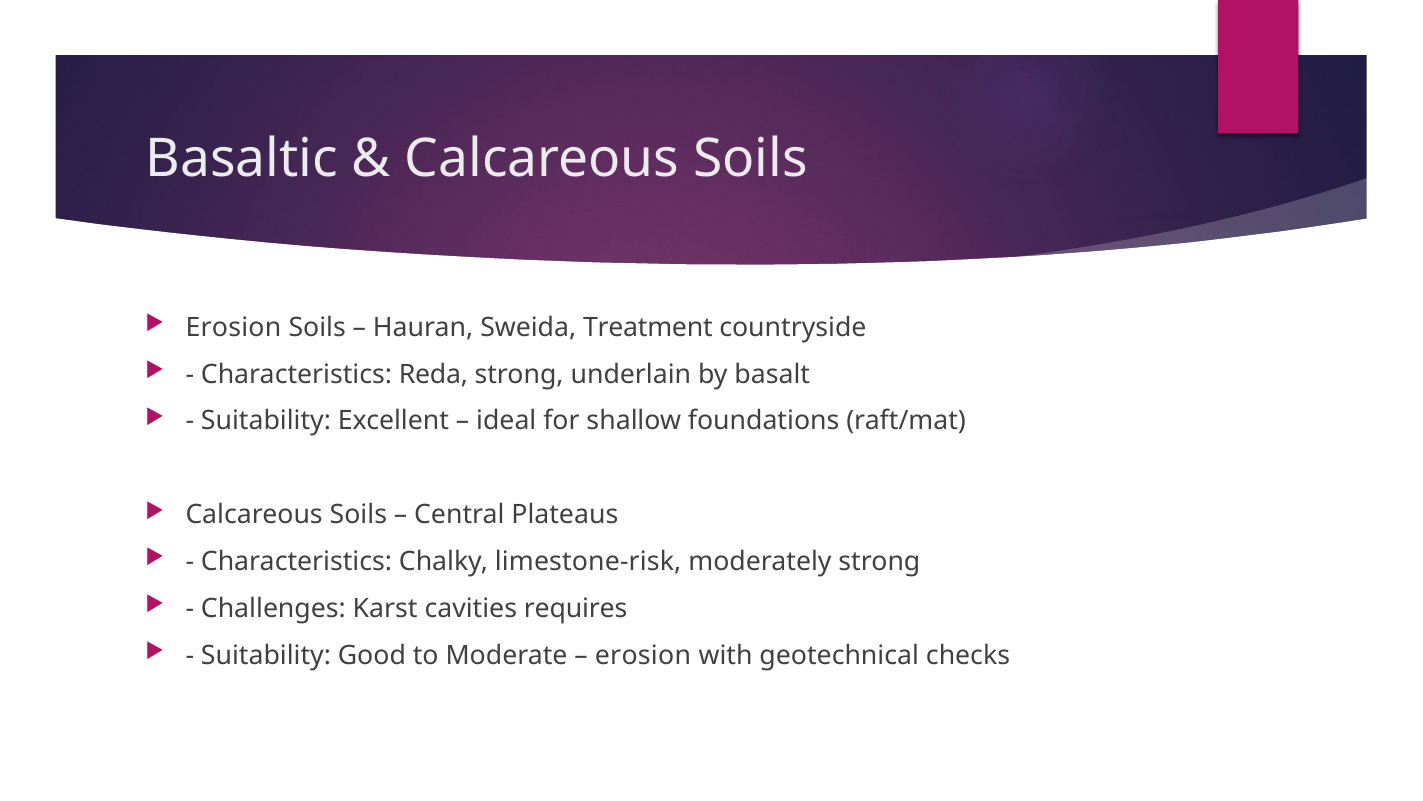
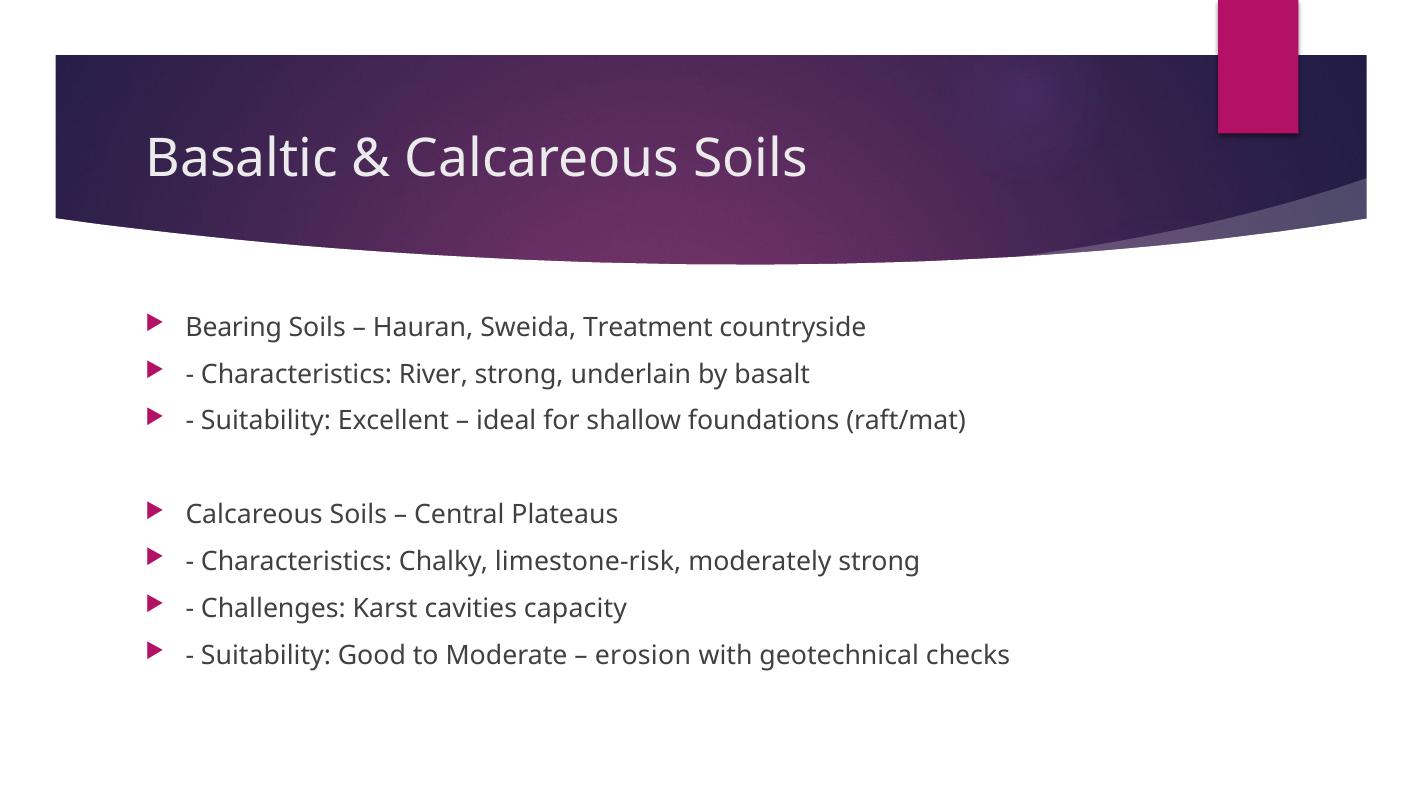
Erosion: Erosion -> Bearing (234, 327)
Reda: Reda -> River (433, 374)
requires: requires -> capacity (575, 608)
